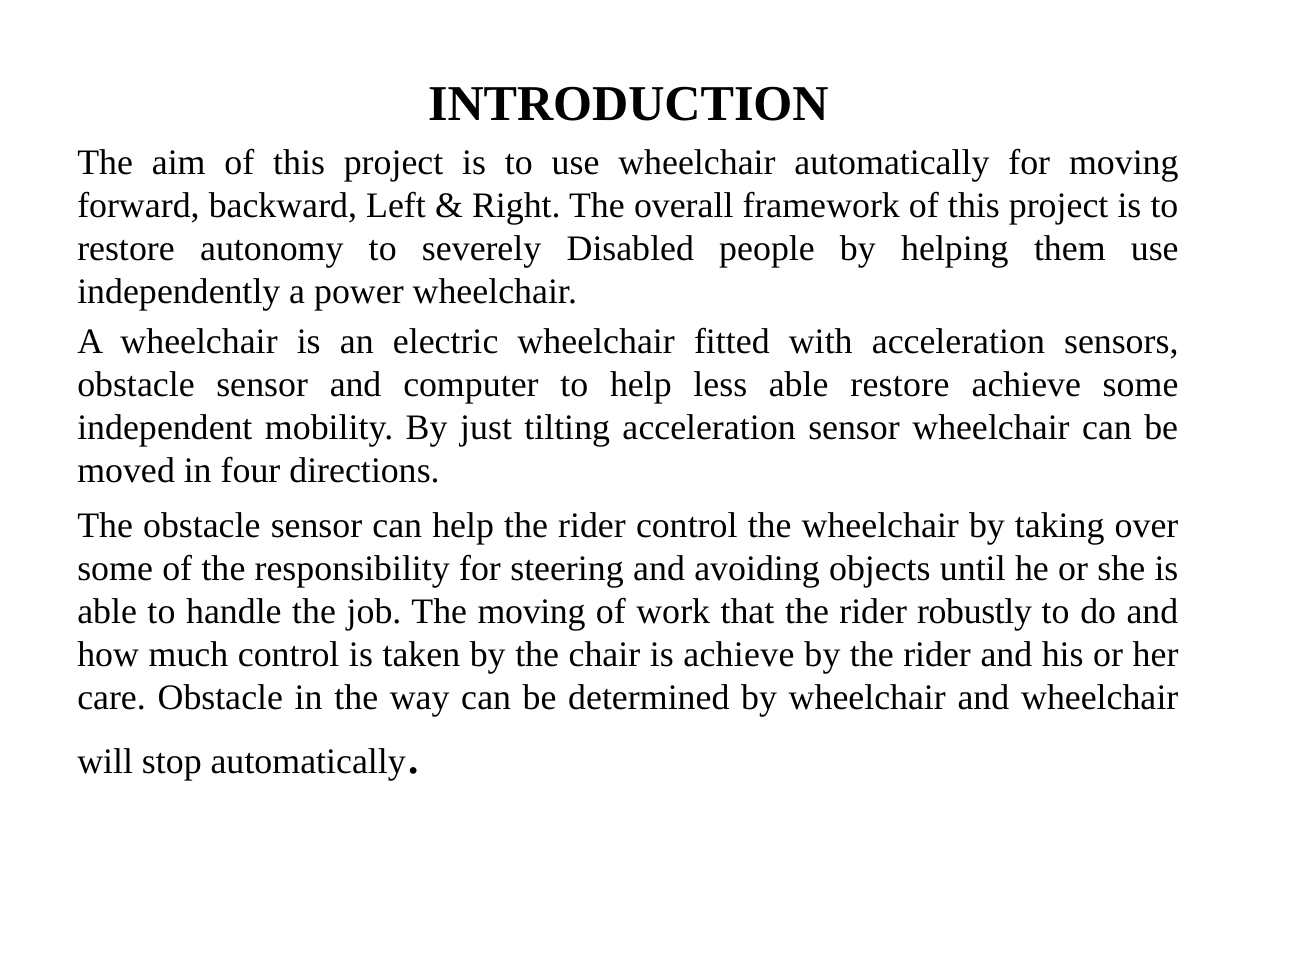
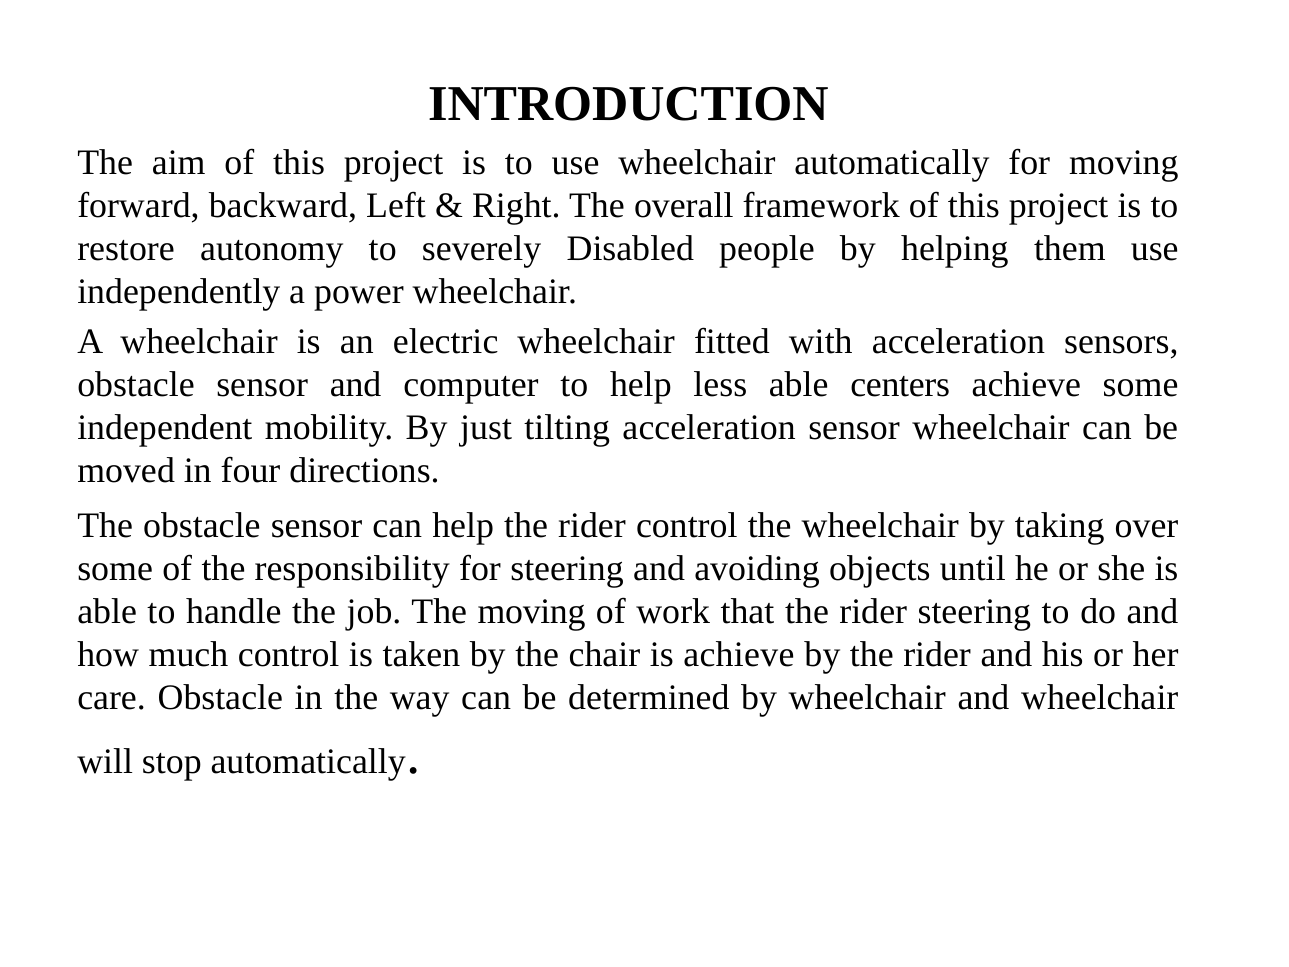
able restore: restore -> centers (900, 384)
rider robustly: robustly -> steering (974, 611)
